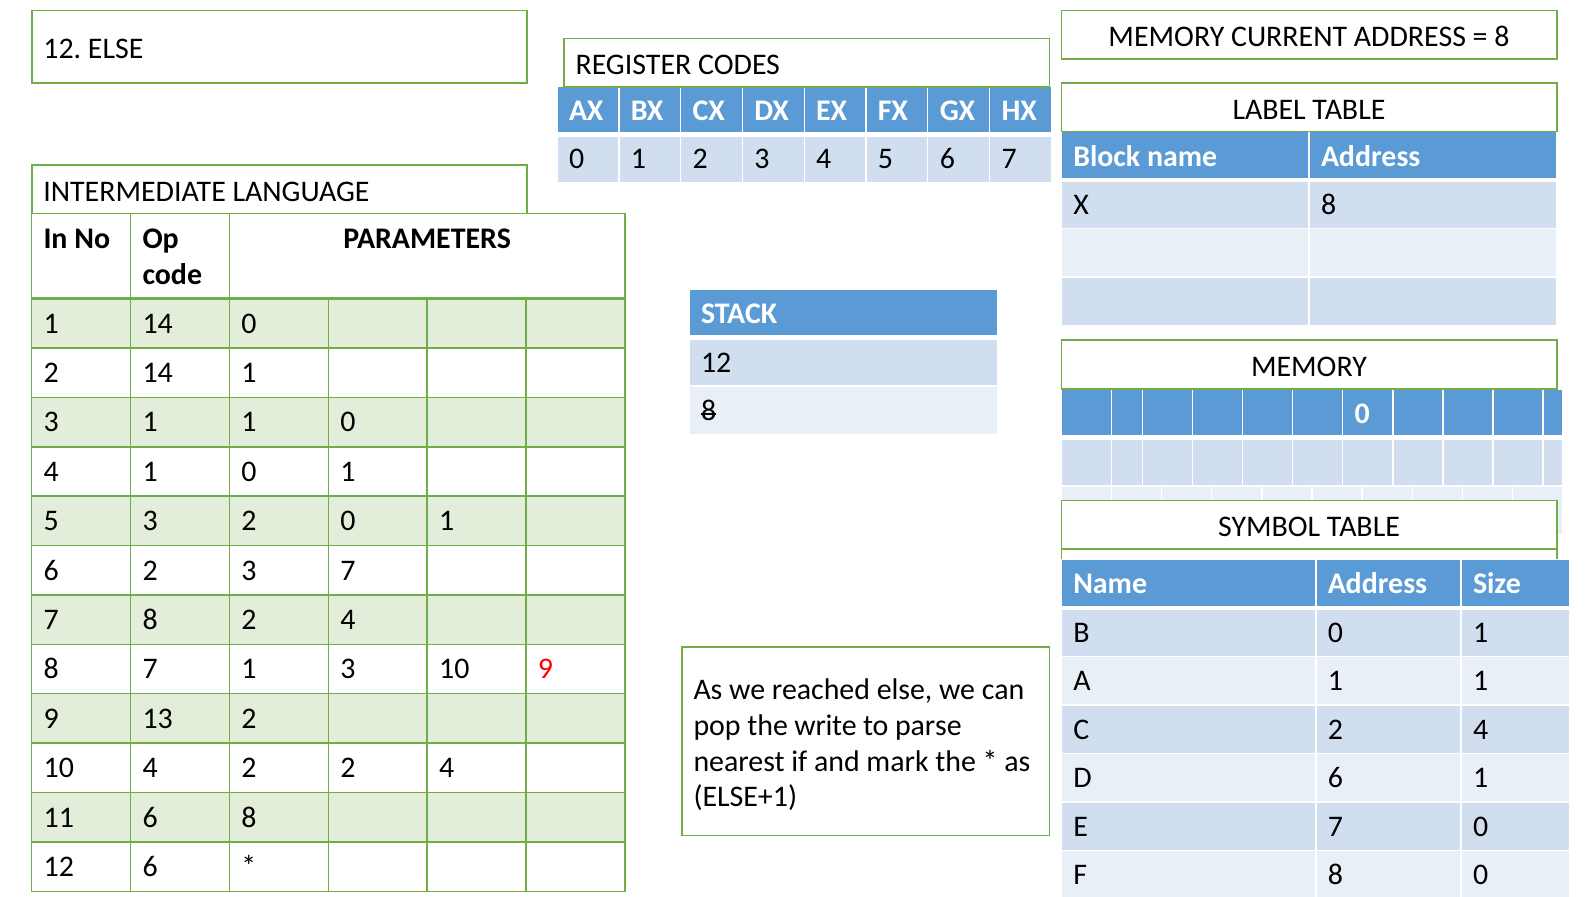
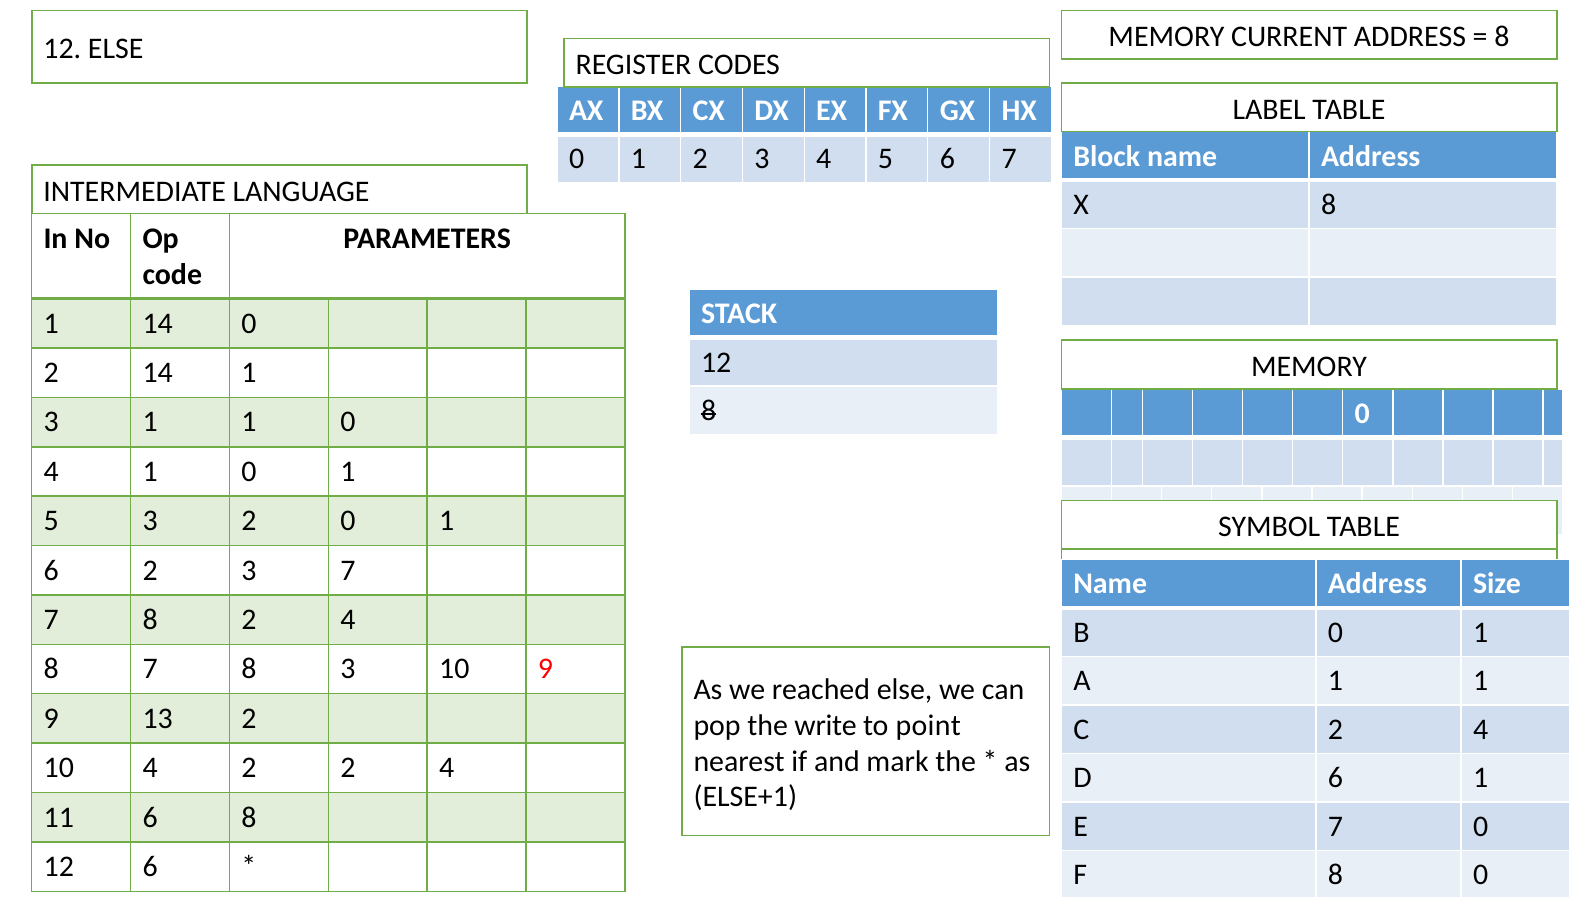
8 7 1: 1 -> 8 (249, 669)
parse: parse -> point (928, 725)
